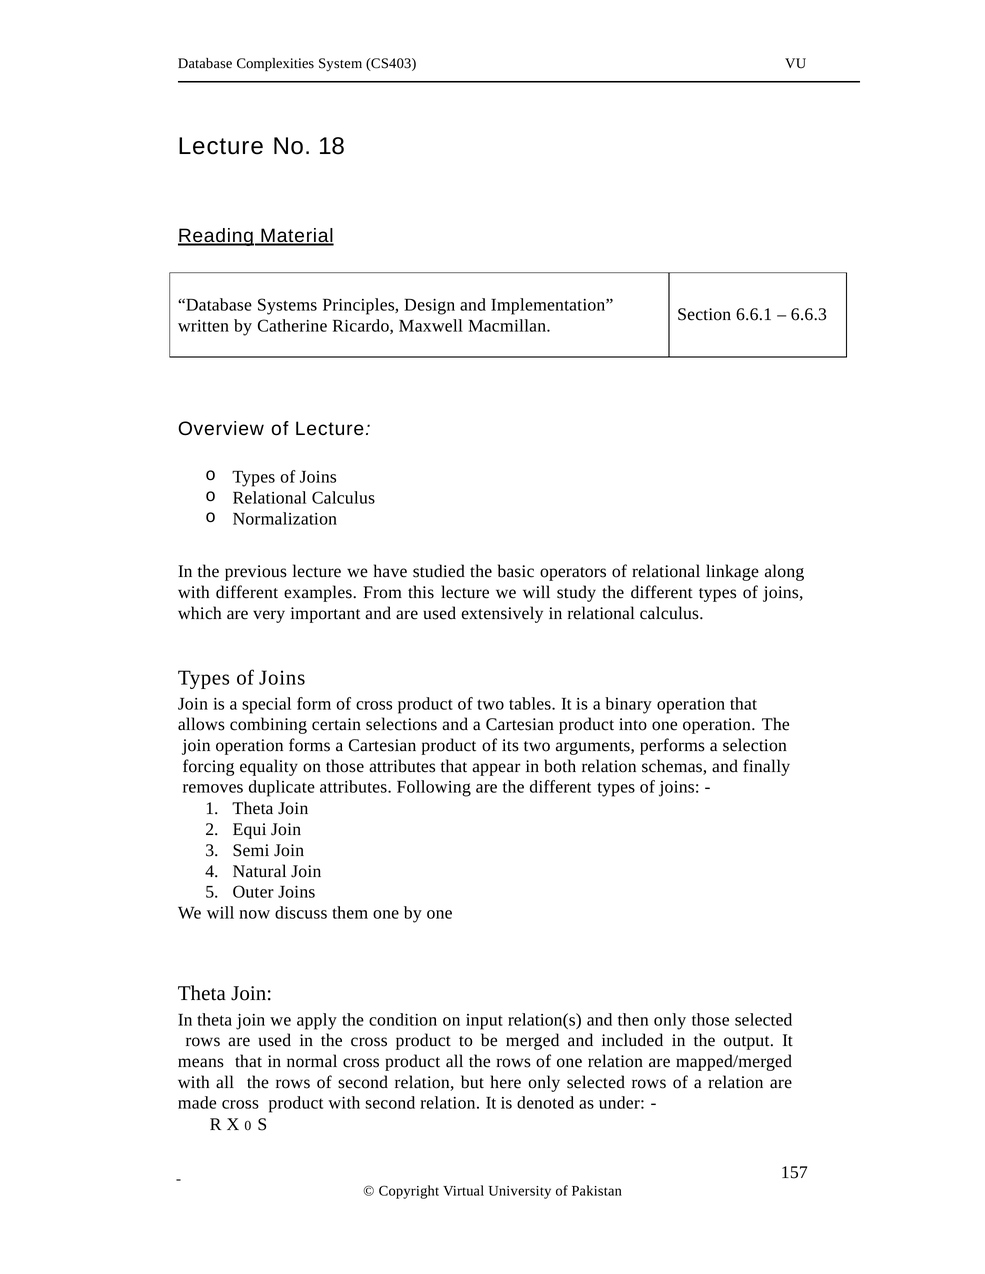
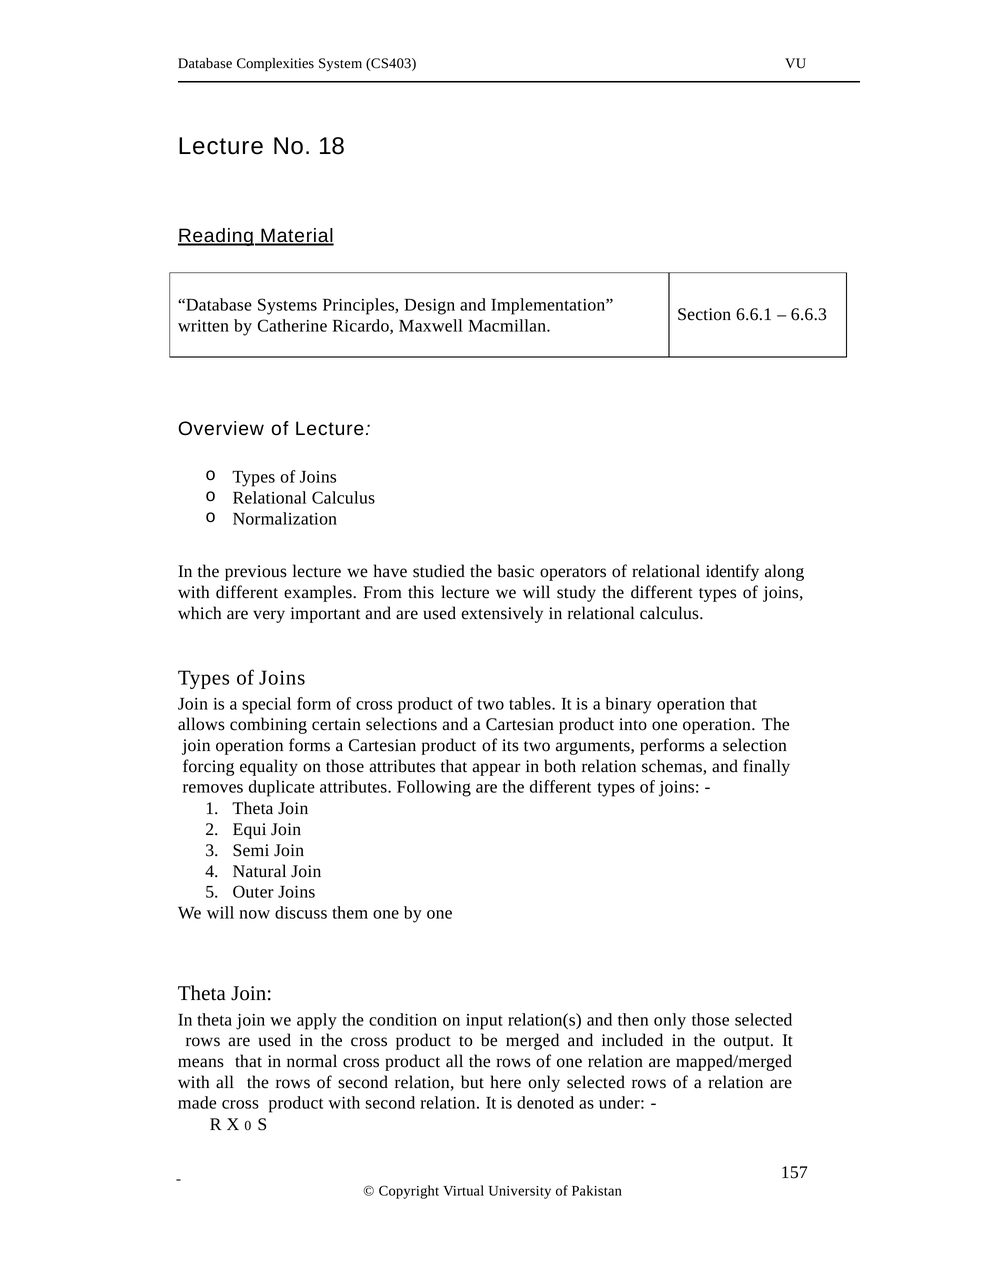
linkage: linkage -> identify (732, 572)
